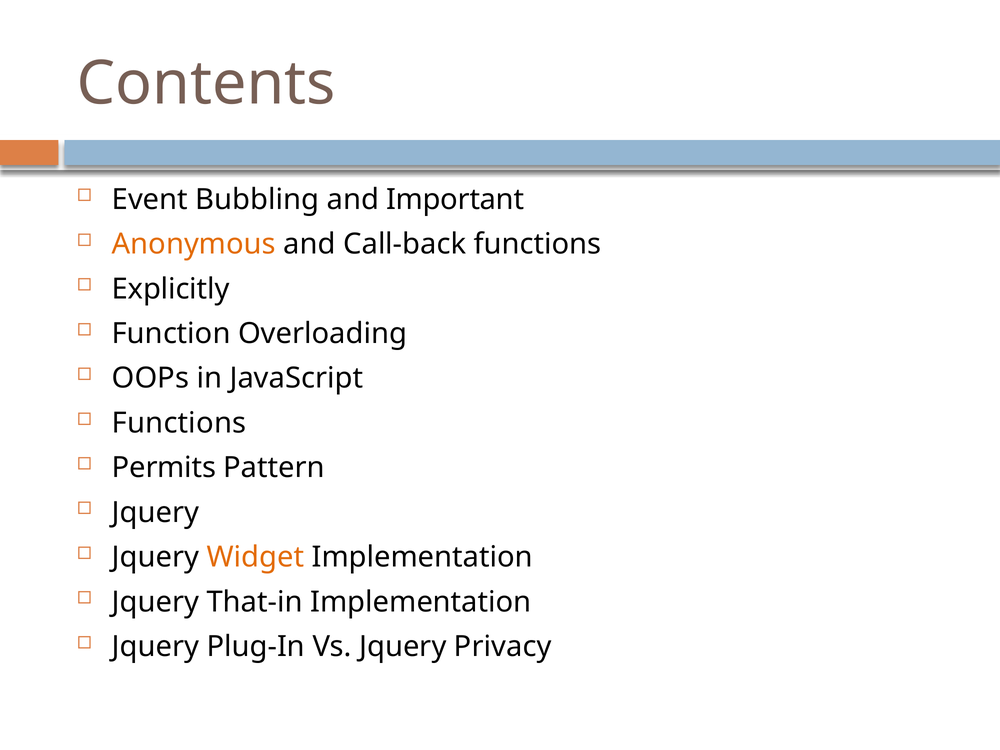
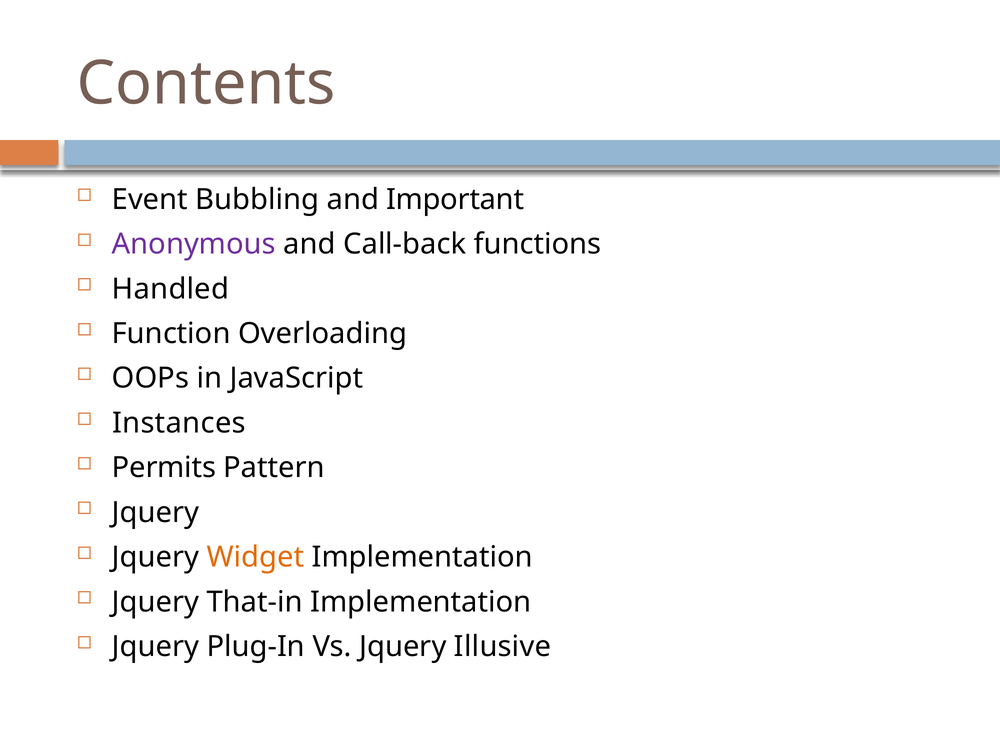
Anonymous colour: orange -> purple (194, 244)
Explicitly: Explicitly -> Handled (170, 289)
Functions: Functions -> Instances (179, 423)
Privacy: Privacy -> Illusive (503, 647)
